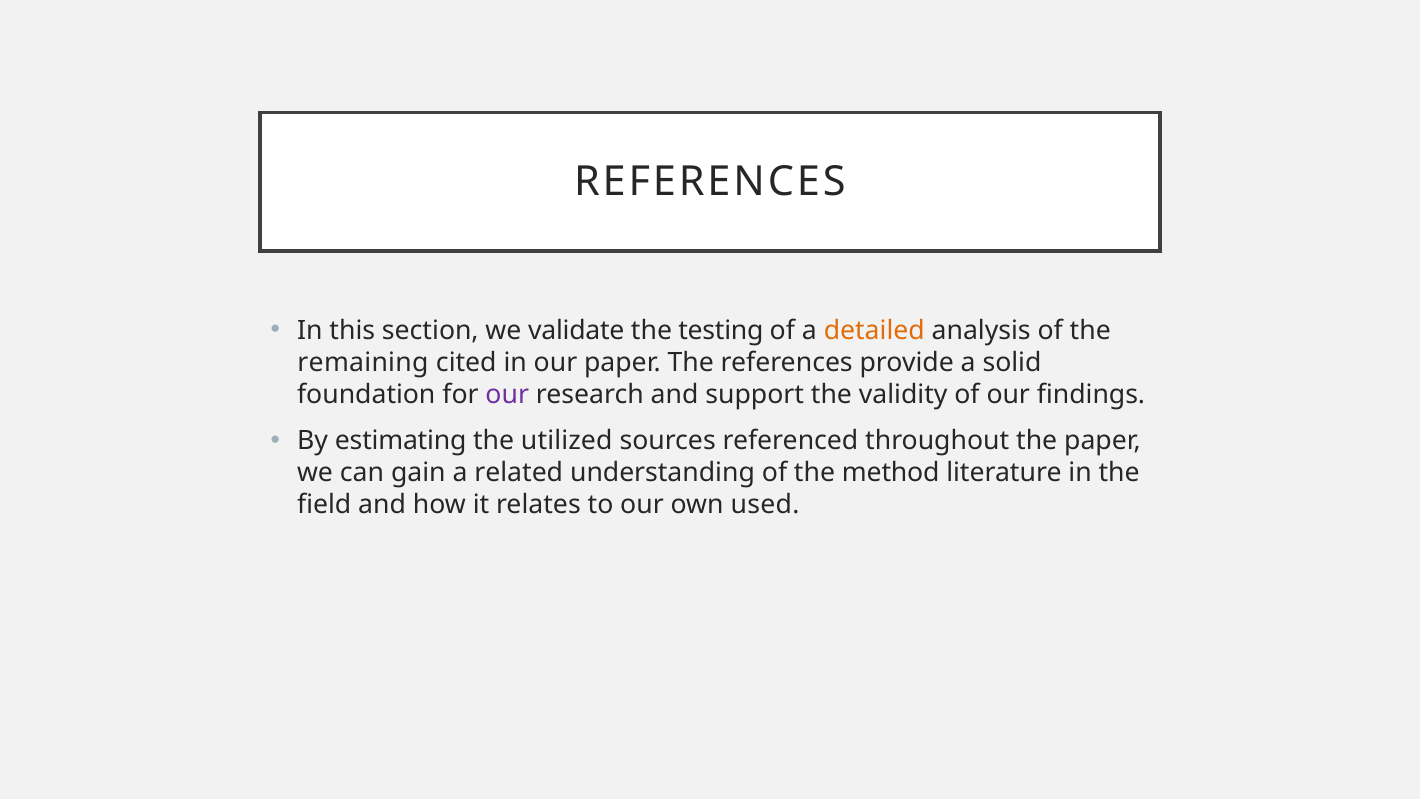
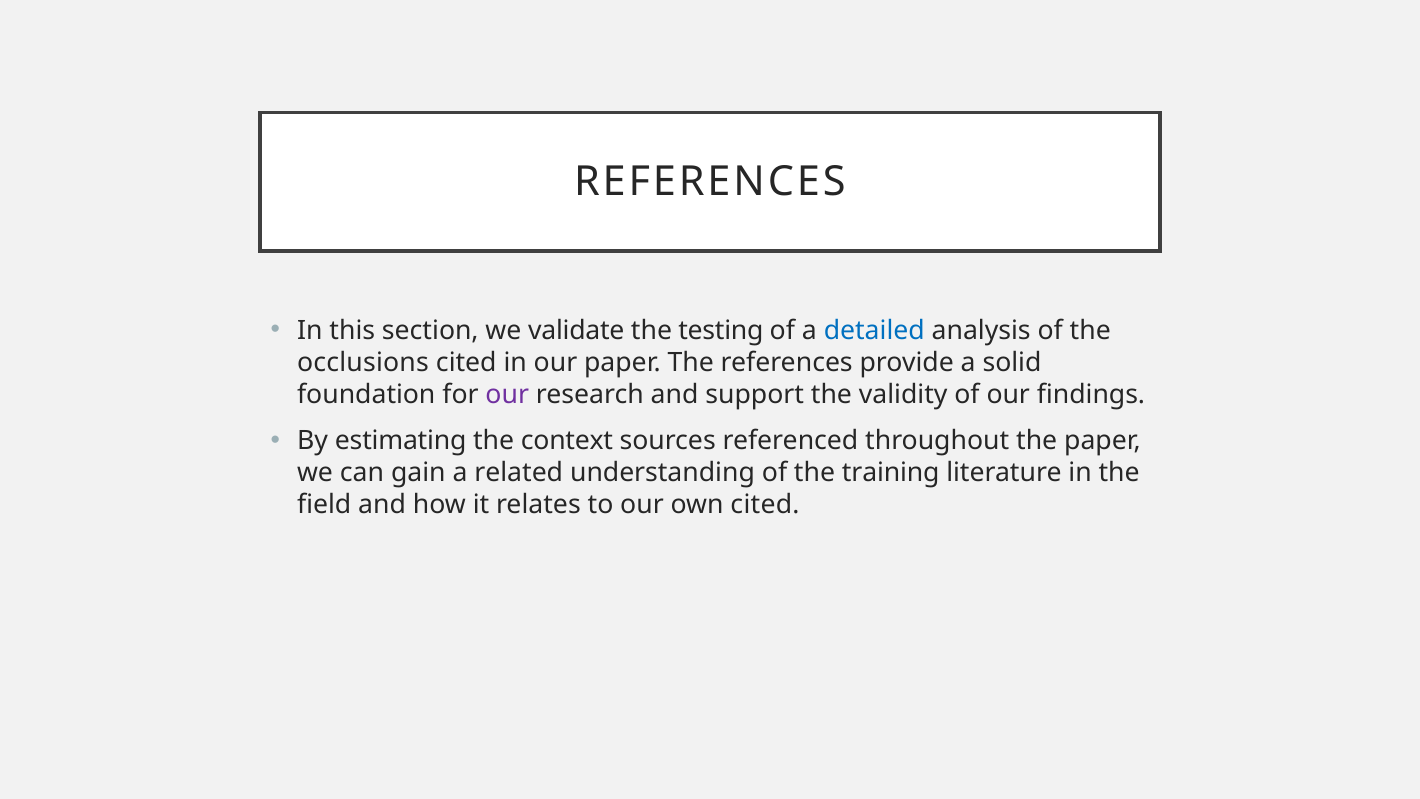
detailed colour: orange -> blue (874, 330)
remaining: remaining -> occlusions (363, 362)
utilized: utilized -> context (567, 441)
method: method -> training (891, 473)
own used: used -> cited (765, 505)
